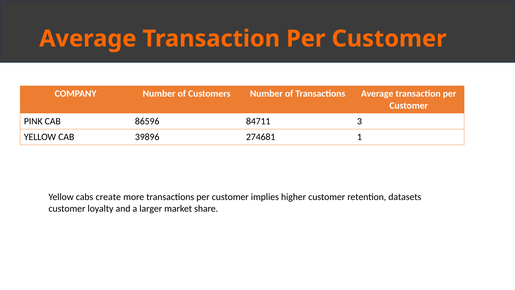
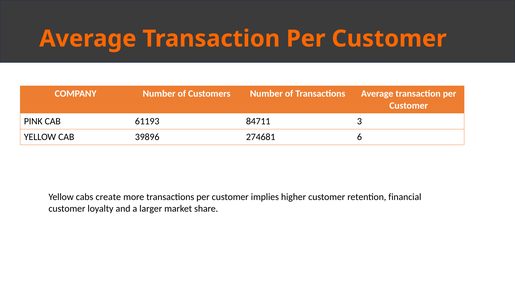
86596: 86596 -> 61193 (147, 121)
1: 1 -> 6 (359, 137)
datasets: datasets -> financial (405, 197)
